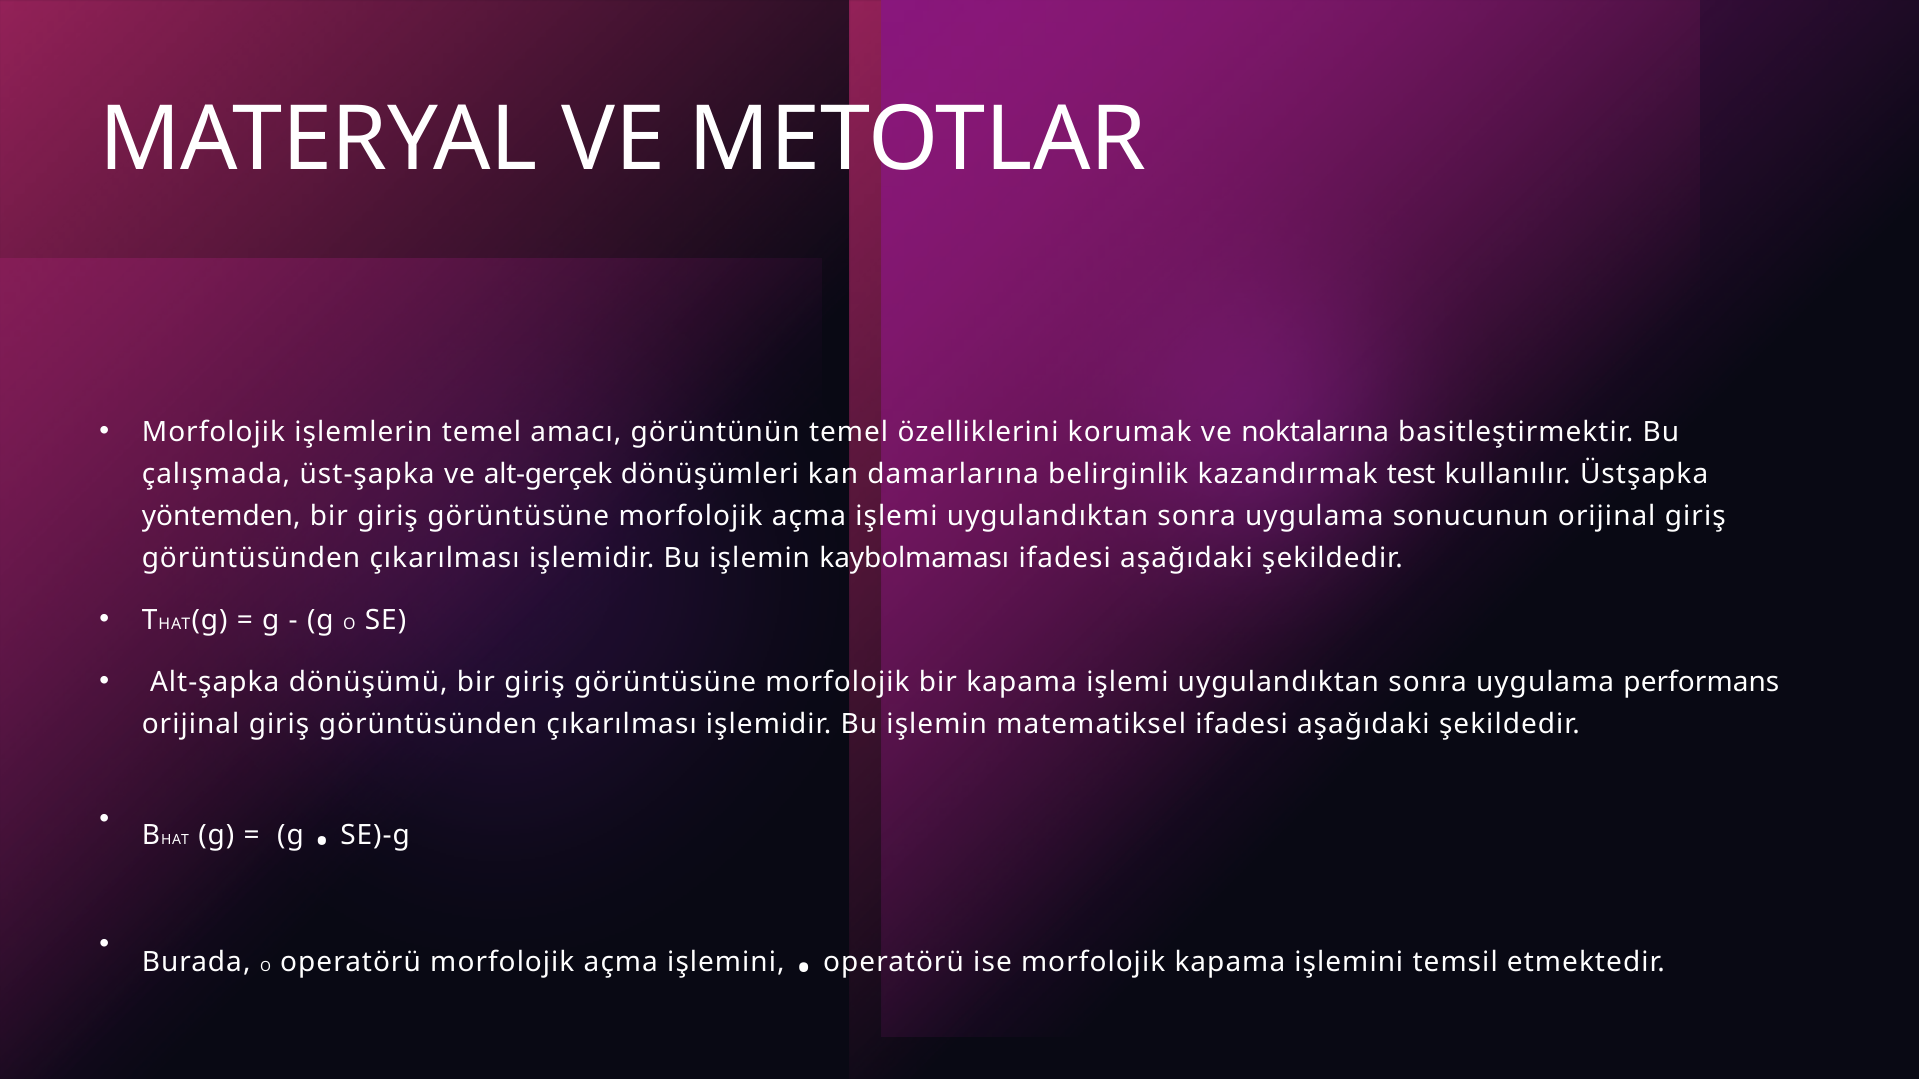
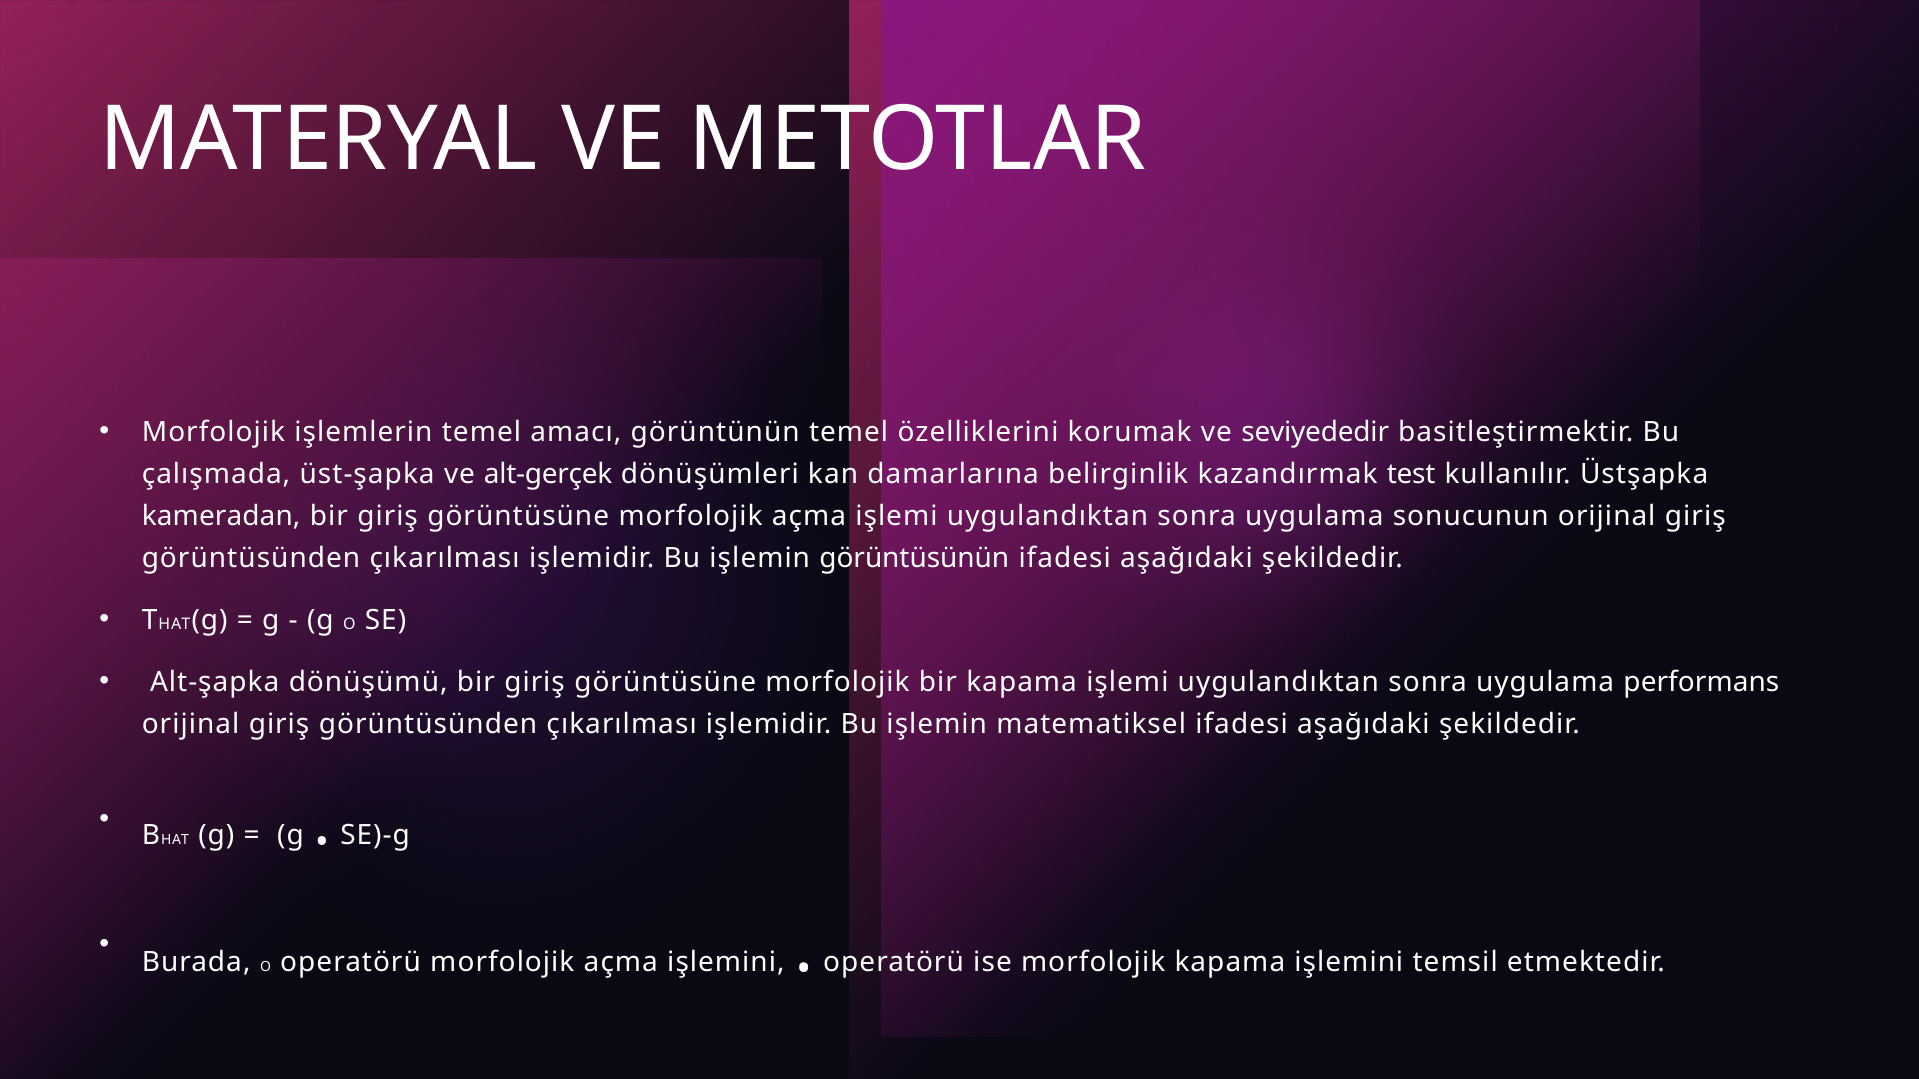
noktalarına: noktalarına -> seviyededir (1315, 432)
yöntemden: yöntemden -> kameradan (221, 516)
kaybolmaması: kaybolmaması -> görüntüsünün (914, 558)
